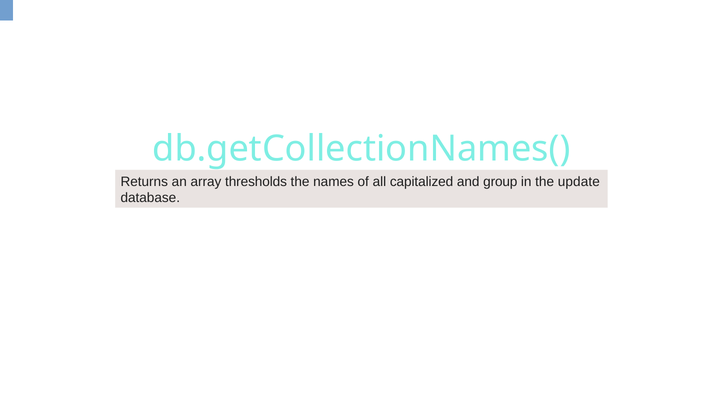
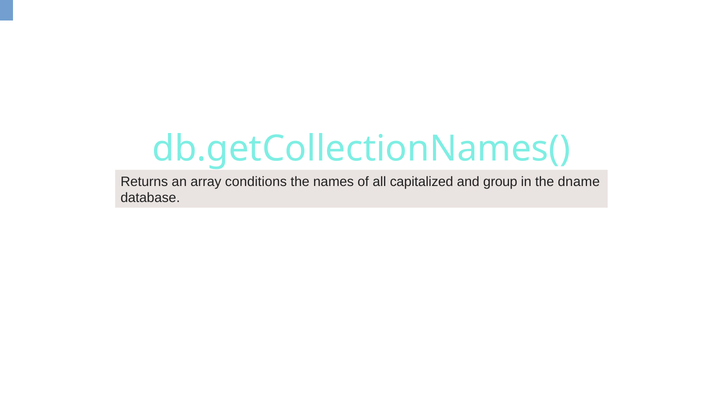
thresholds: thresholds -> conditions (256, 181)
update: update -> dname (579, 181)
